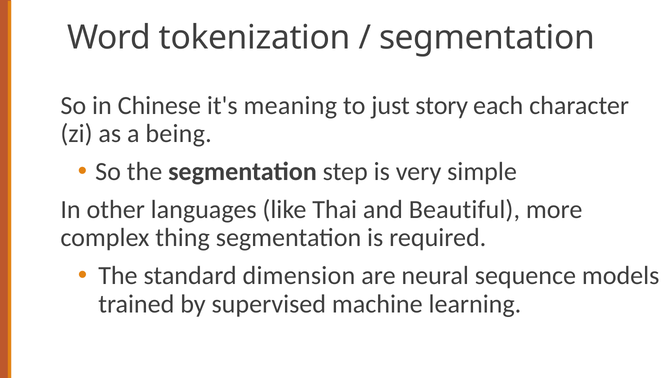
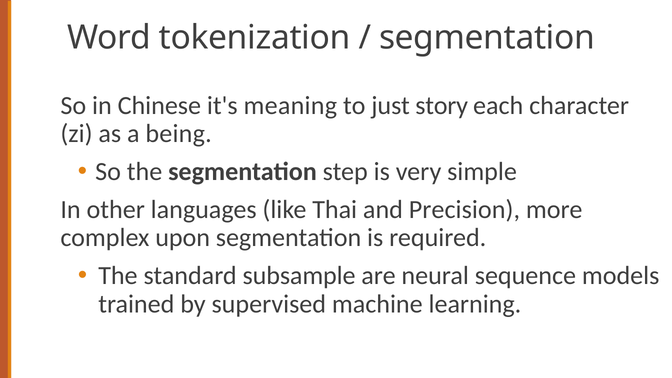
Beautiful: Beautiful -> Precision (464, 210)
thing: thing -> upon (183, 238)
dimension: dimension -> subsample (299, 276)
